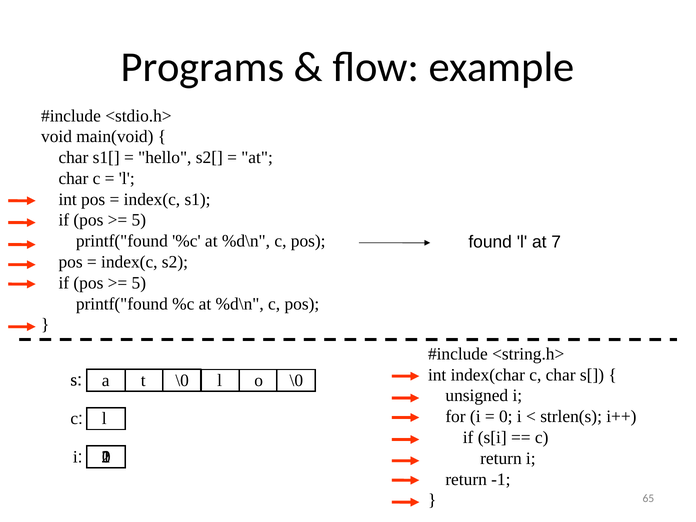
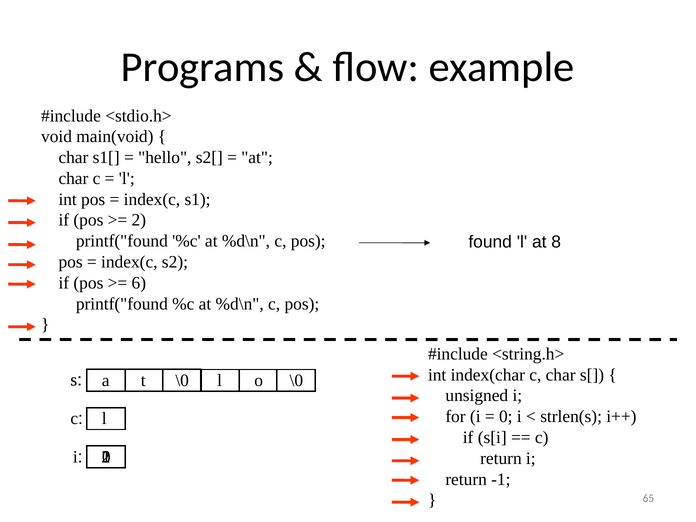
5: 5 -> 2 (139, 220)
7: 7 -> 8 (556, 242)
5: 5 -> 6 (139, 283)
